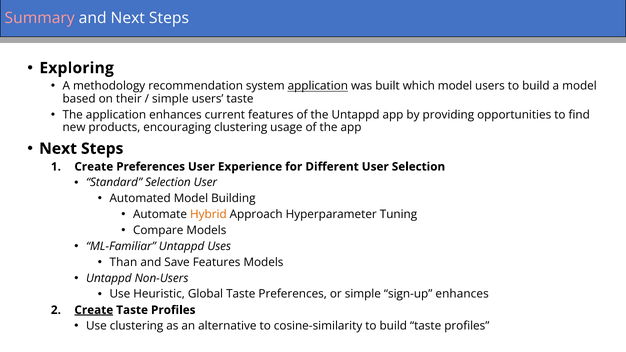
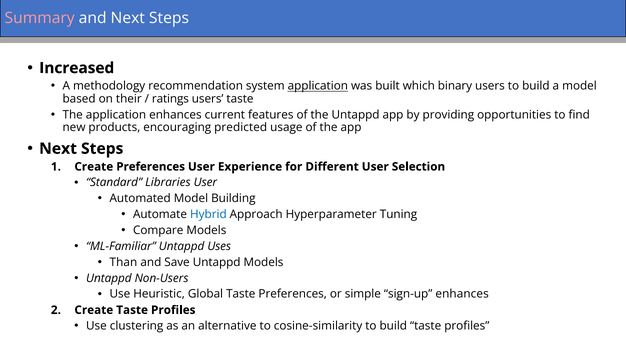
Exploring: Exploring -> Increased (77, 68)
which model: model -> binary (455, 86)
simple: simple -> ratings (170, 99)
encouraging clustering: clustering -> predicted (241, 127)
Standard Selection: Selection -> Libraries (168, 183)
Hybrid colour: orange -> blue (208, 215)
Save Features: Features -> Untappd (217, 262)
Create underline: present -> none (94, 310)
